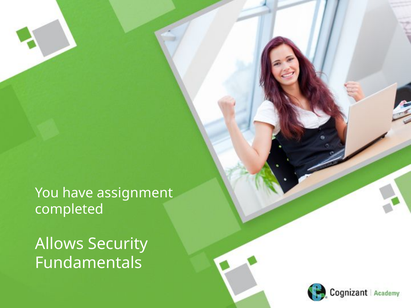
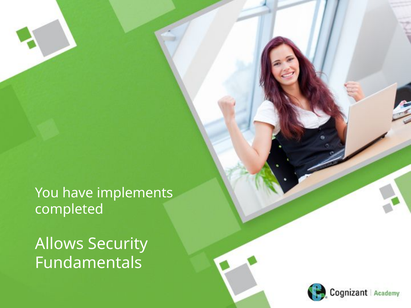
assignment: assignment -> implements (135, 193)
